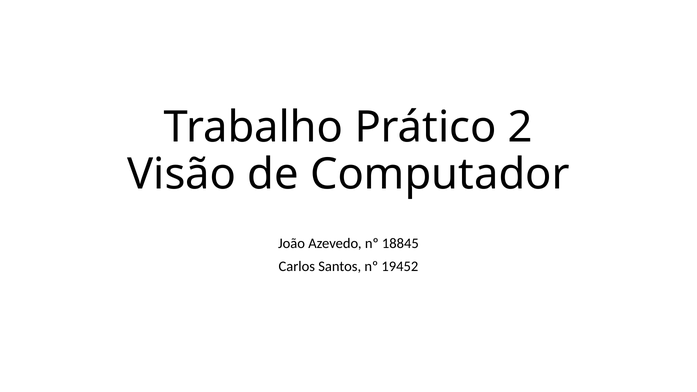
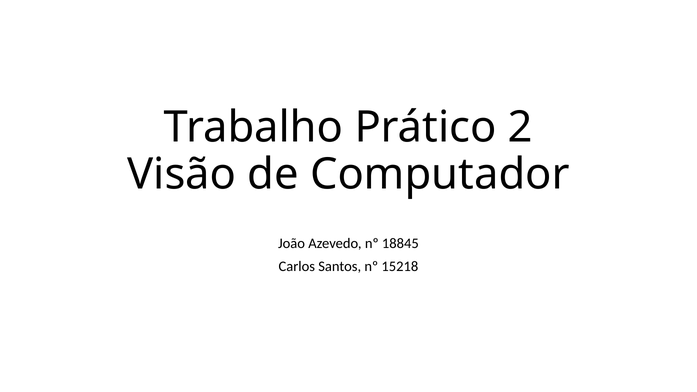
19452: 19452 -> 15218 (400, 267)
